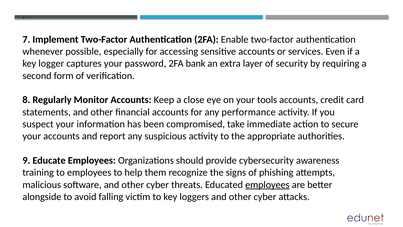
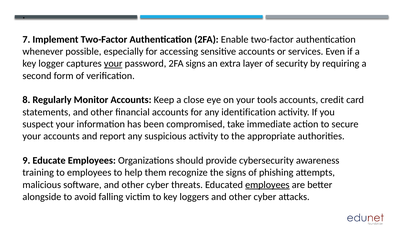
your underline: none -> present (113, 64)
2FA bank: bank -> signs (196, 64)
performance: performance -> identification (249, 112)
